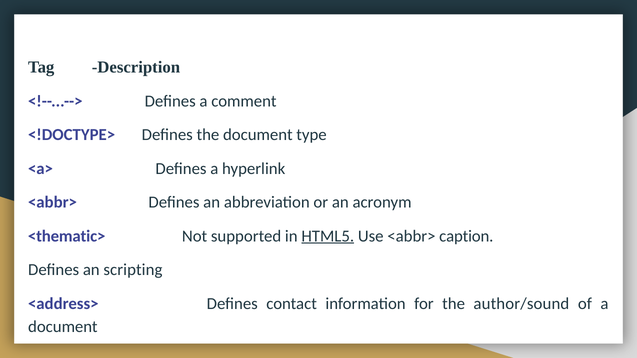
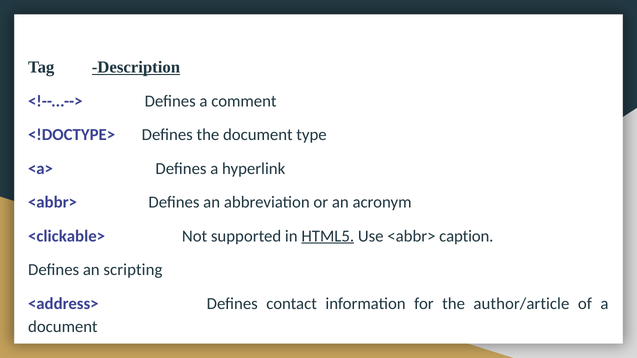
Description underline: none -> present (136, 67)
<thematic>: <thematic> -> <clickable> (67, 236)
author/sound: author/sound -> author/article (521, 304)
